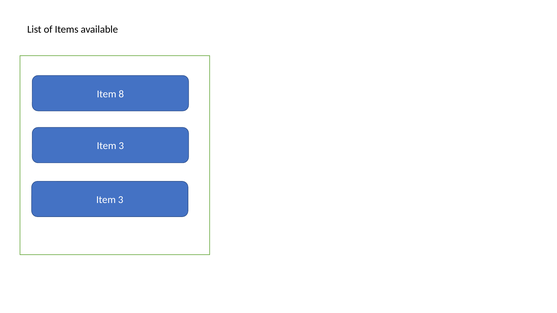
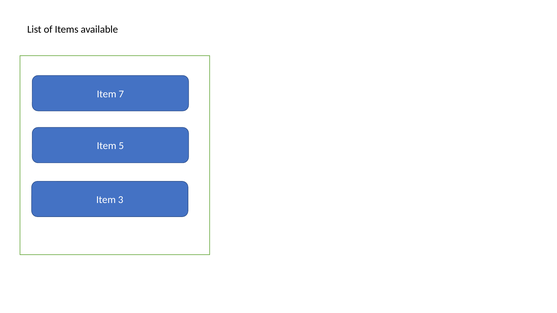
8: 8 -> 7 (121, 94)
3: 3 -> 5 (121, 146)
